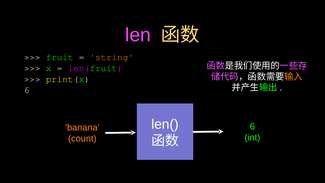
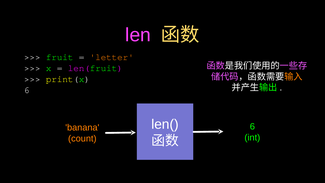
string: string -> letter (112, 57)
